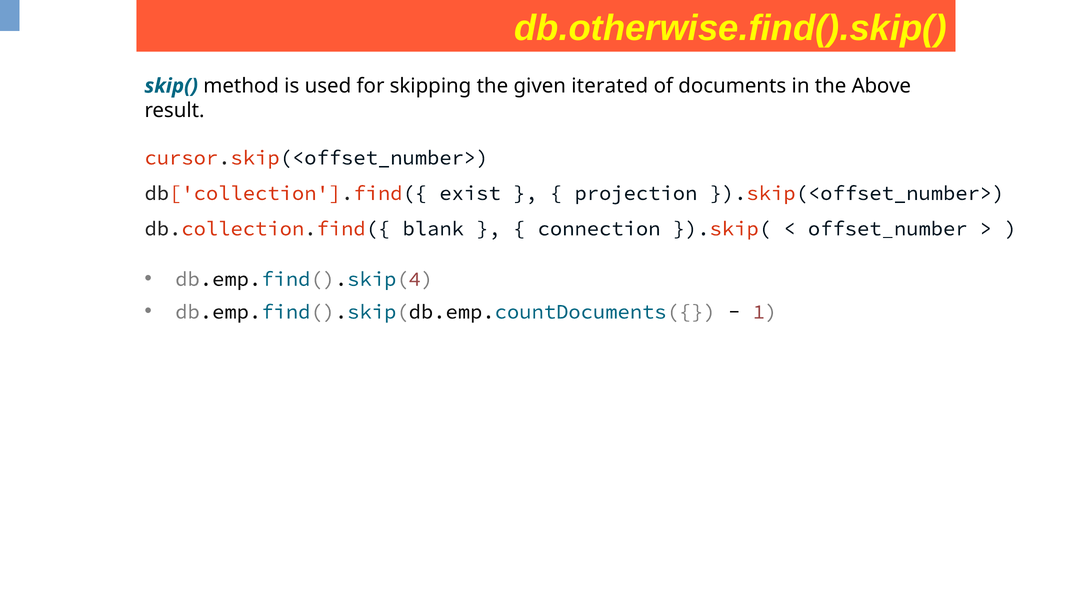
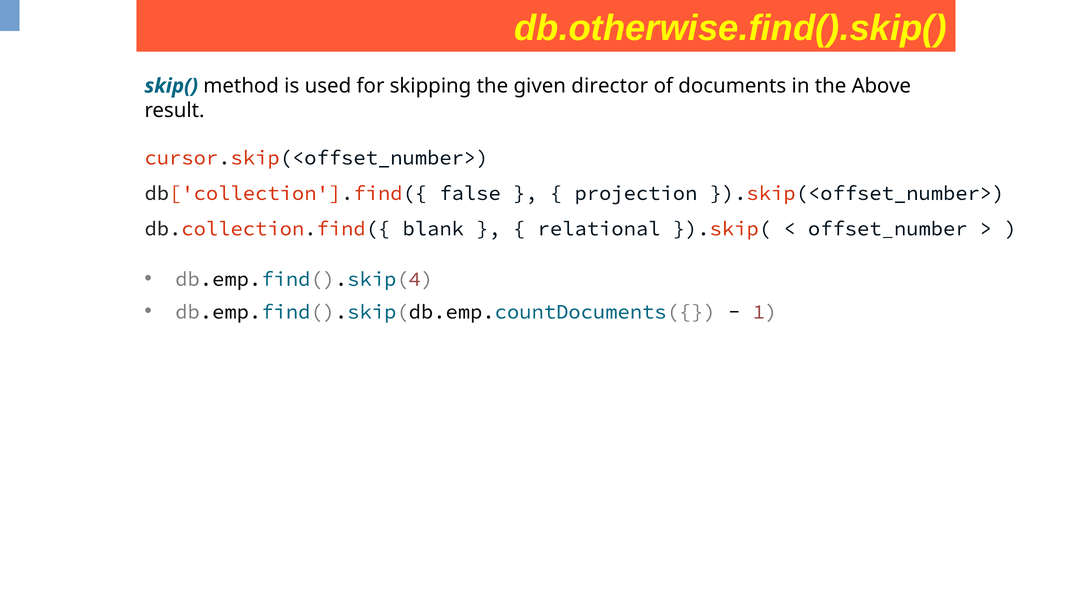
iterated: iterated -> director (610, 86)
exist: exist -> false (470, 193)
connection: connection -> relational (599, 229)
